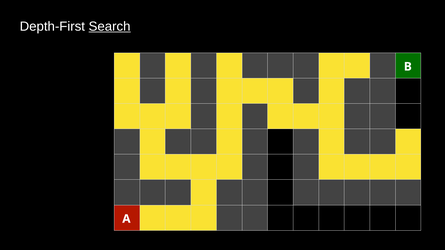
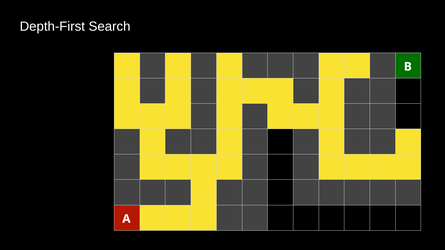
Search underline: present -> none (110, 26)
